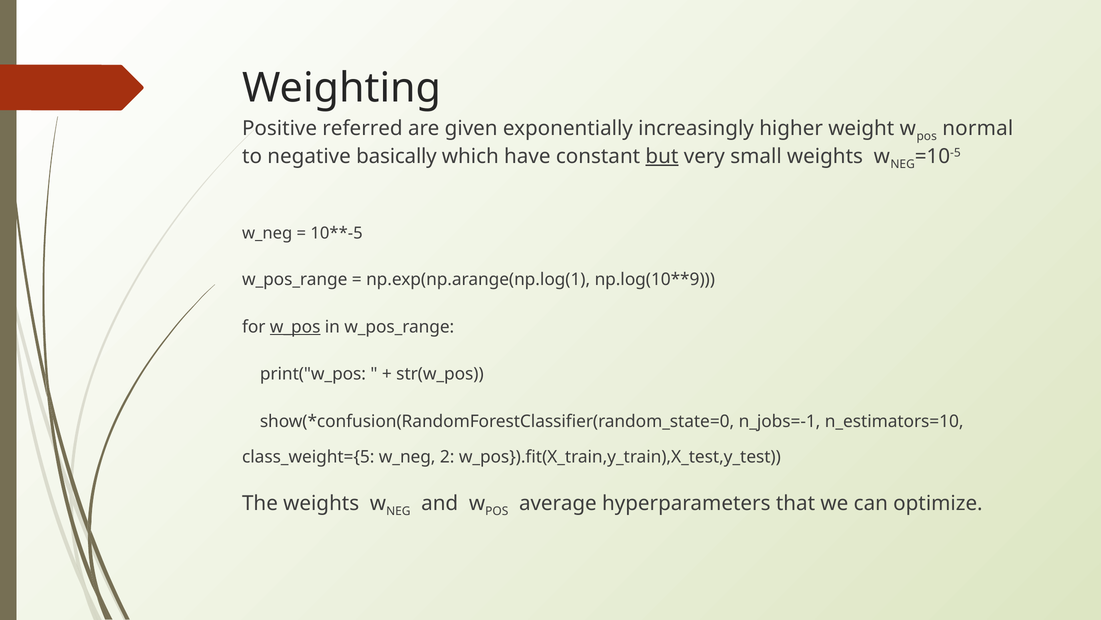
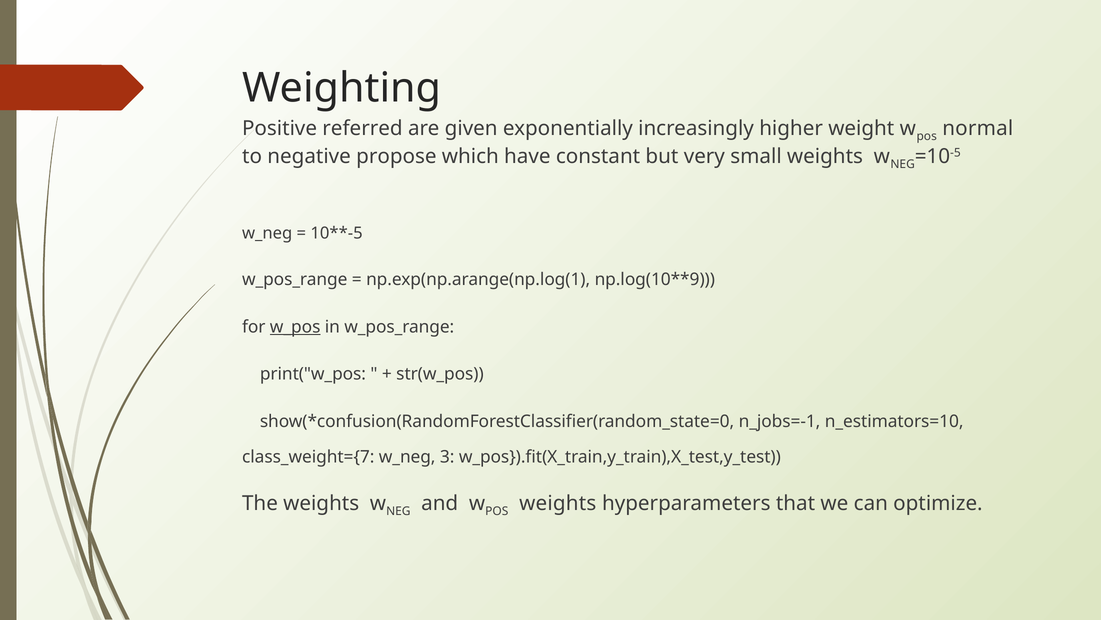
basically: basically -> propose (396, 156)
but underline: present -> none (662, 156)
class_weight={5: class_weight={5 -> class_weight={7 (308, 457)
2: 2 -> 3 (447, 457)
average: average -> weights (558, 503)
